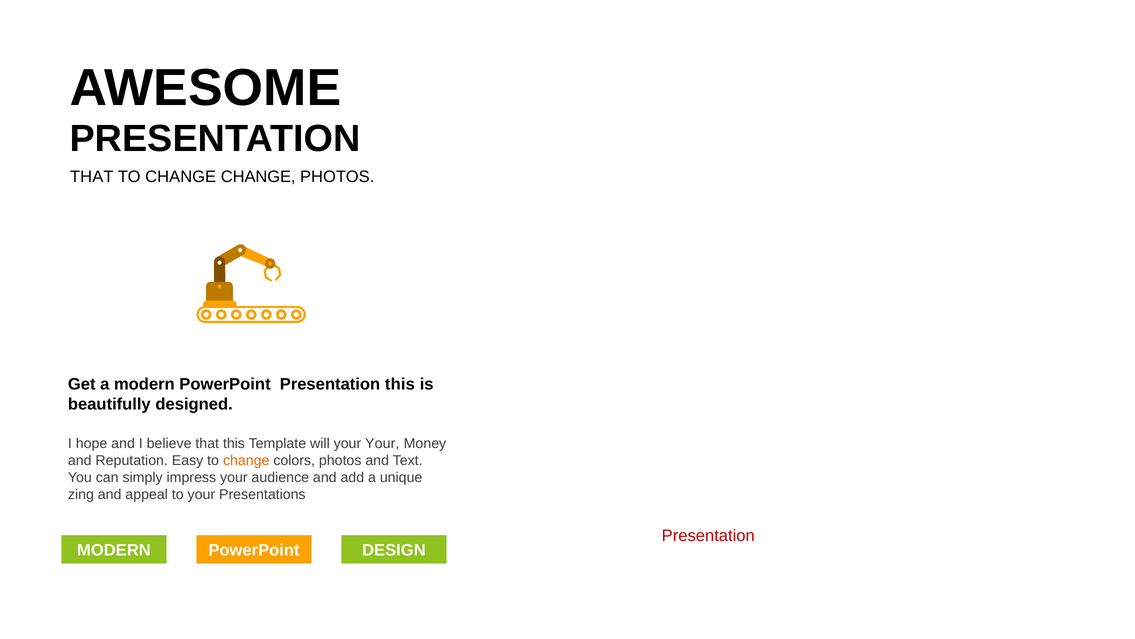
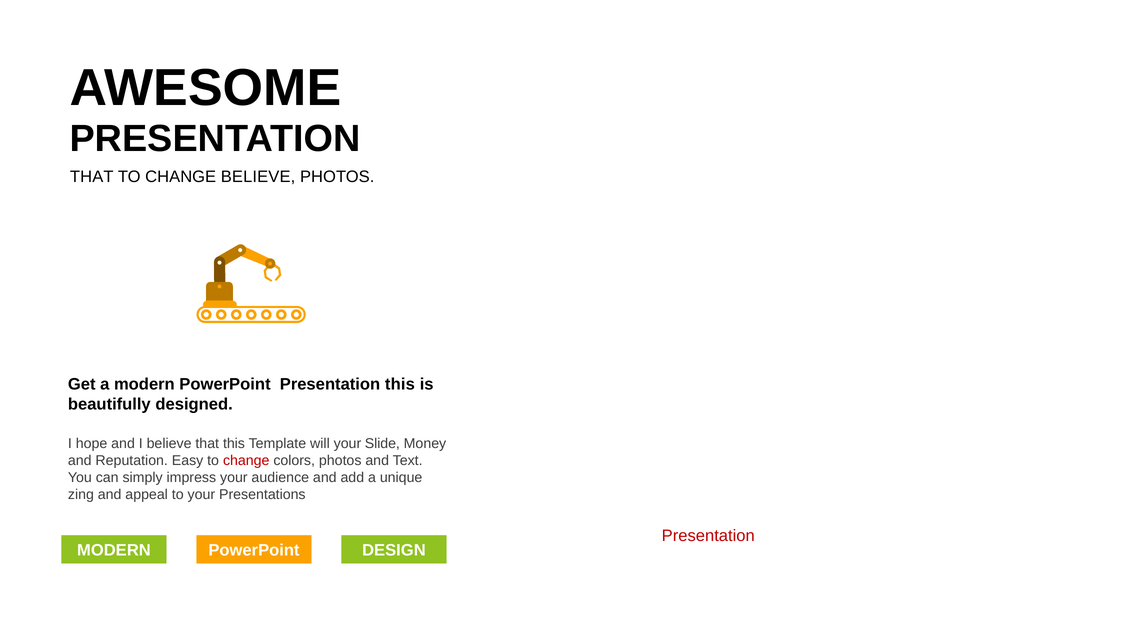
CHANGE CHANGE: CHANGE -> BELIEVE (258, 177)
your Your: Your -> Slide (382, 443)
change colour: orange -> red (246, 460)
